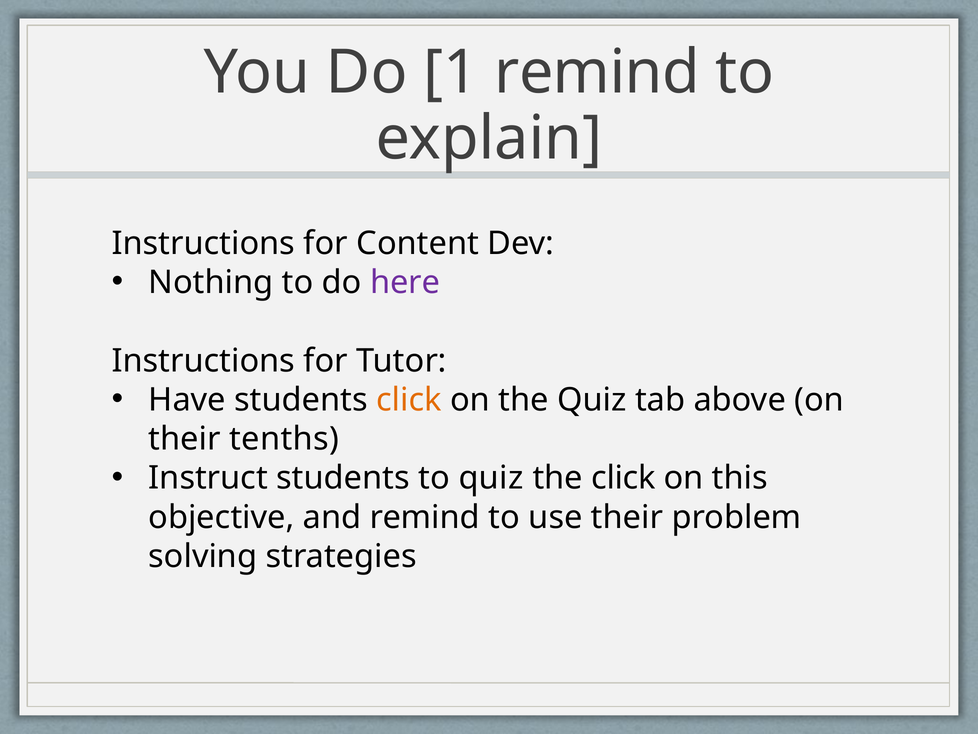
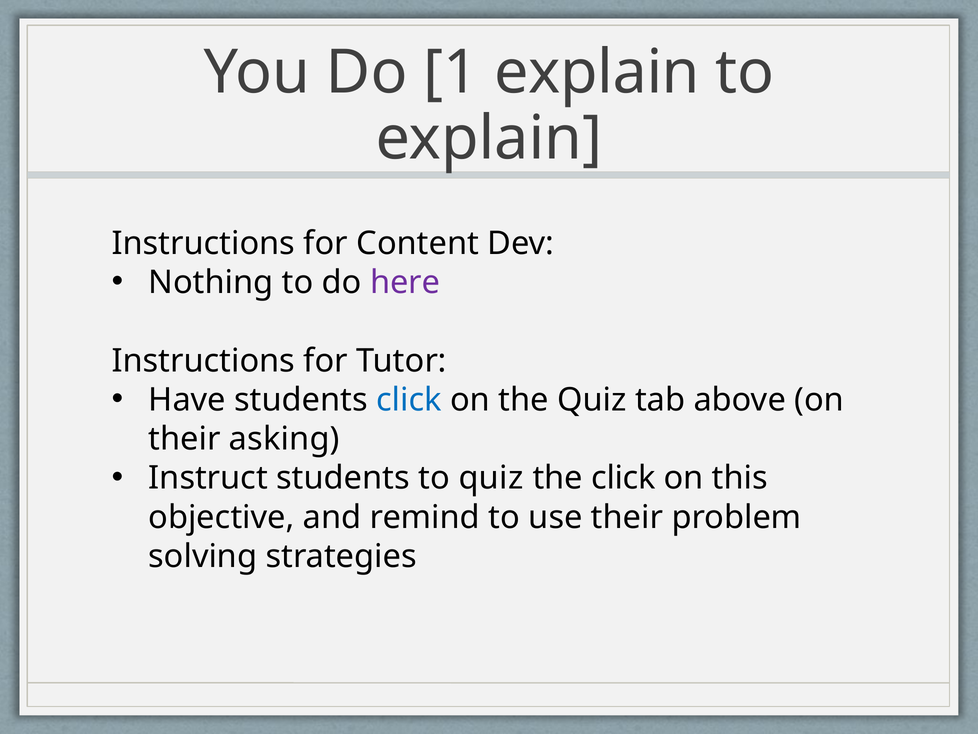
1 remind: remind -> explain (597, 73)
click colour: orange -> blue (409, 400)
tenths: tenths -> asking (284, 439)
